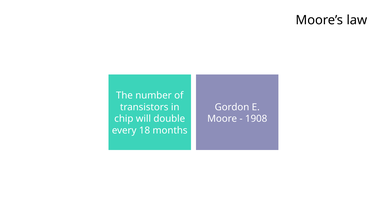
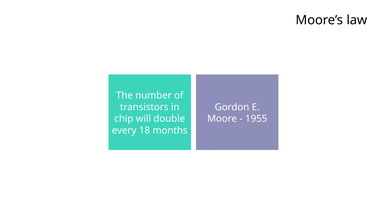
1908: 1908 -> 1955 (256, 119)
